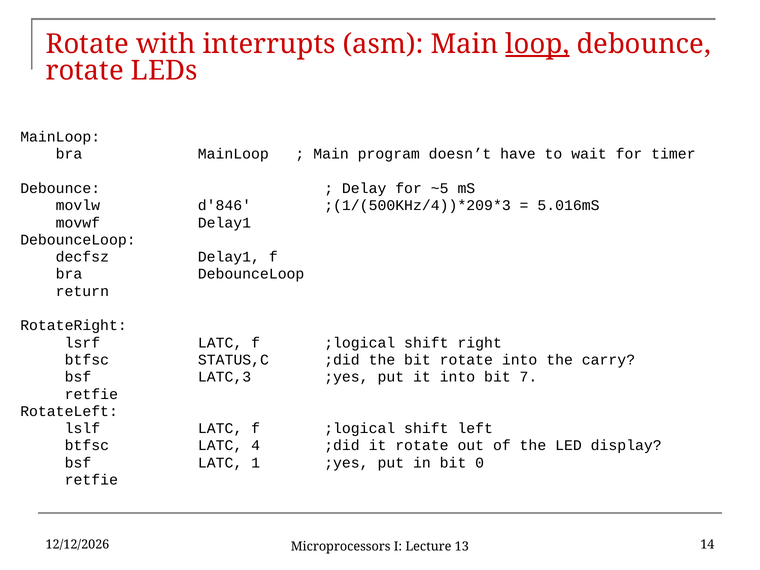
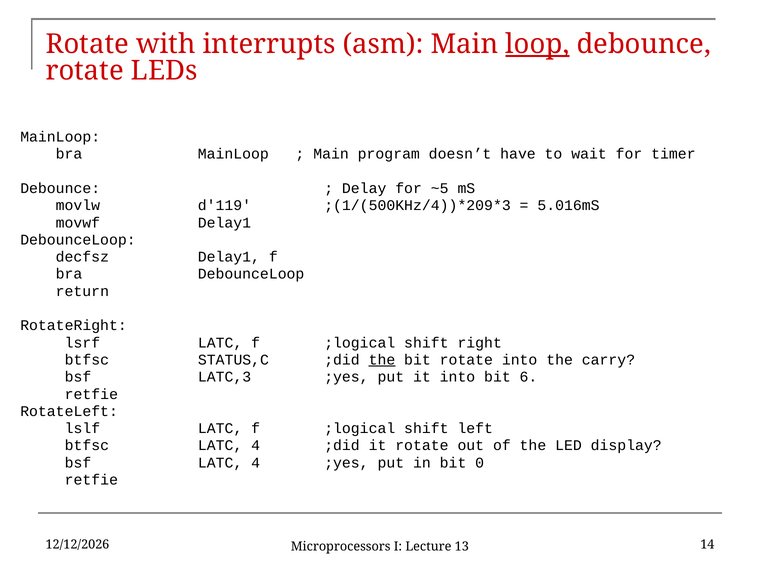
d'846: d'846 -> d'119 (224, 206)
the underline: none -> present (382, 360)
7: 7 -> 6 (528, 377)
bsf LATC 1: 1 -> 4 (256, 463)
